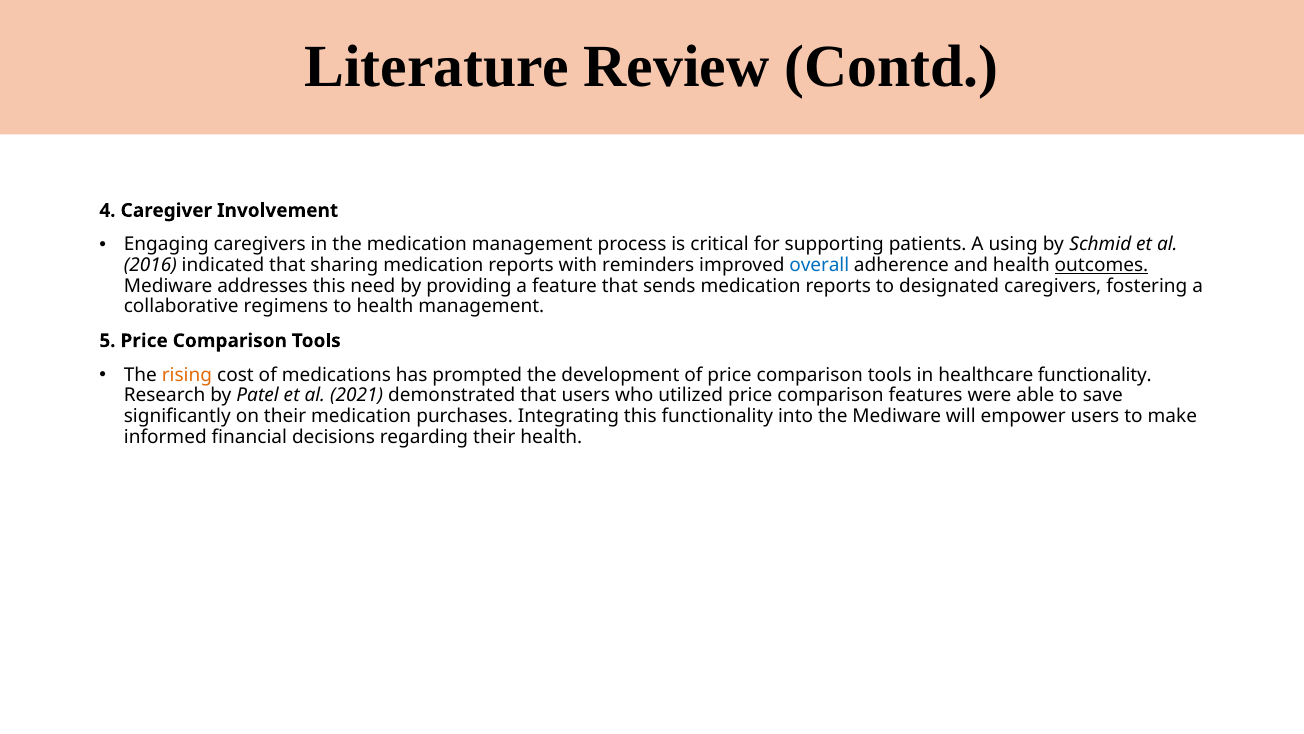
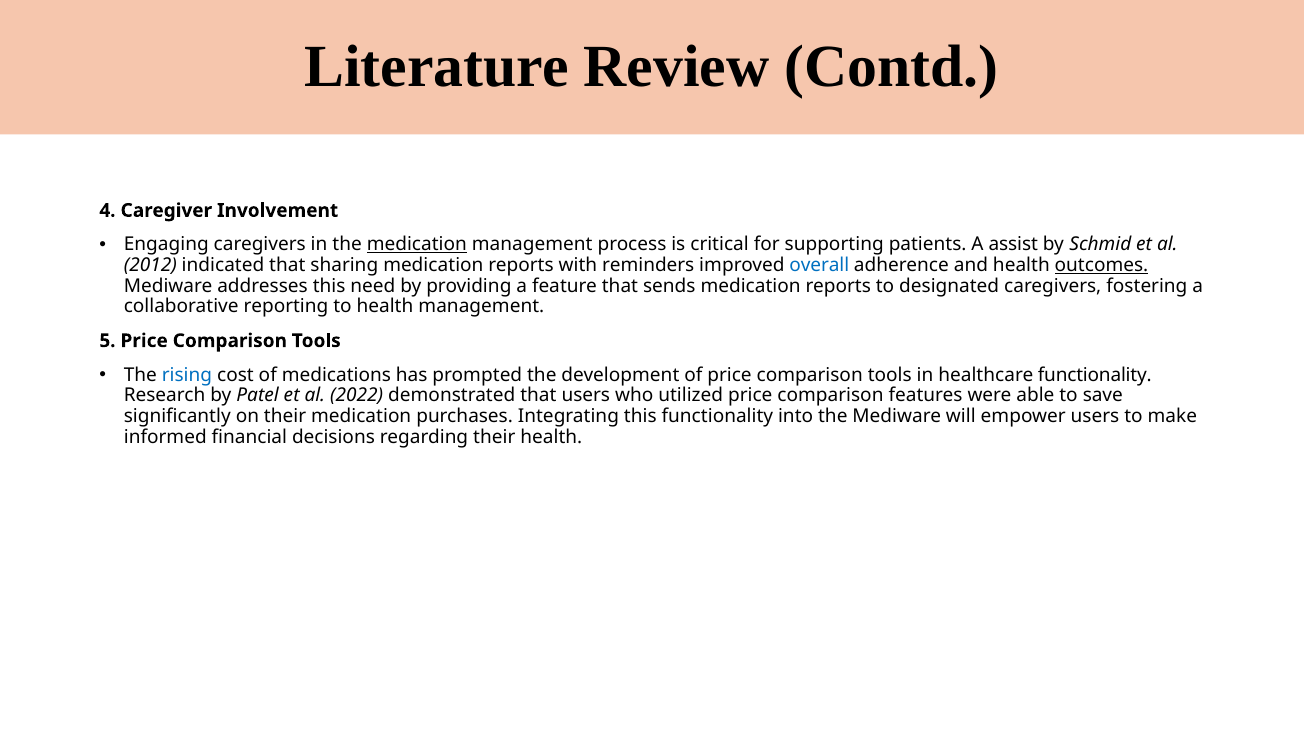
medication underline: none -> present (417, 245)
using: using -> assist (1013, 245)
2016: 2016 -> 2012 (150, 265)
regimens: regimens -> reporting (286, 306)
rising colour: orange -> blue (187, 375)
2021: 2021 -> 2022 (357, 395)
